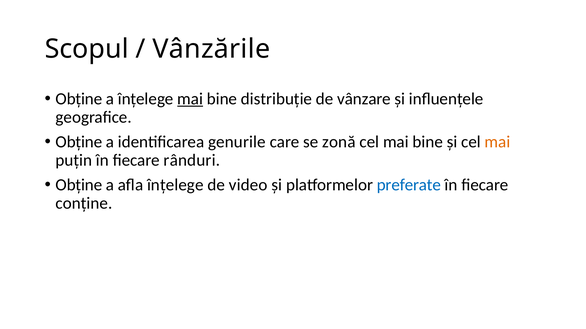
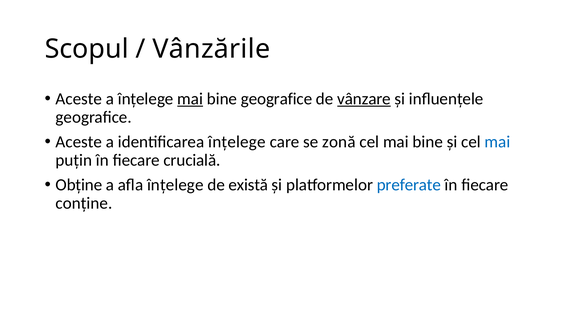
Obține: Obține -> Aceste (79, 99)
bine distribuție: distribuție -> geografice (277, 99)
vânzare underline: none -> present (364, 99)
Obține: Obține -> Aceste (79, 142)
identificarea genurile: genurile -> înțelege (237, 142)
mai colour: orange -> blue (498, 142)
rânduri: rânduri -> crucială (192, 161)
video: video -> există (248, 185)
